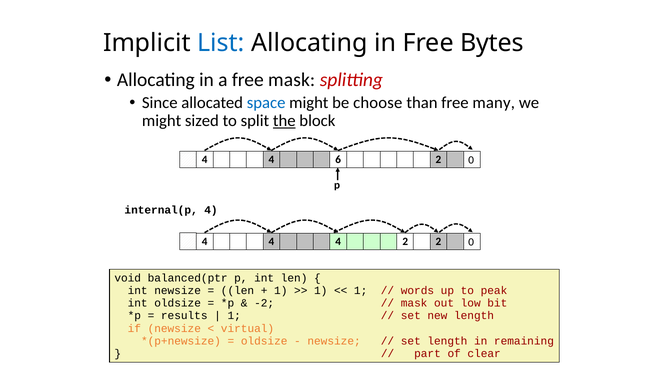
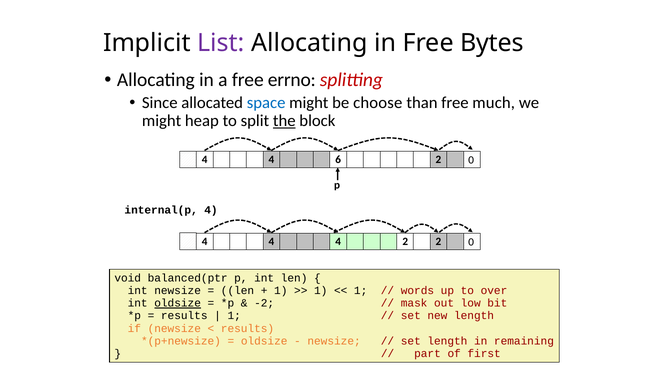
List colour: blue -> purple (221, 43)
free mask: mask -> errno (292, 80)
many: many -> much (494, 103)
sized: sized -> heap (202, 121)
peak: peak -> over (494, 291)
oldsize underline: none -> present (178, 303)
virtual: virtual -> results (248, 328)
clear: clear -> first (484, 353)
